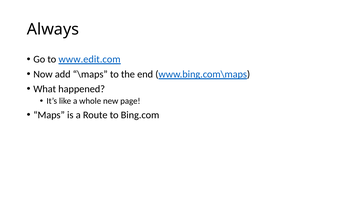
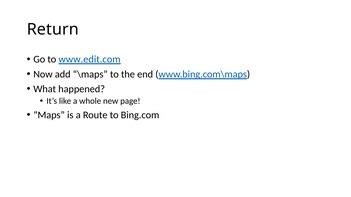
Always: Always -> Return (53, 29)
